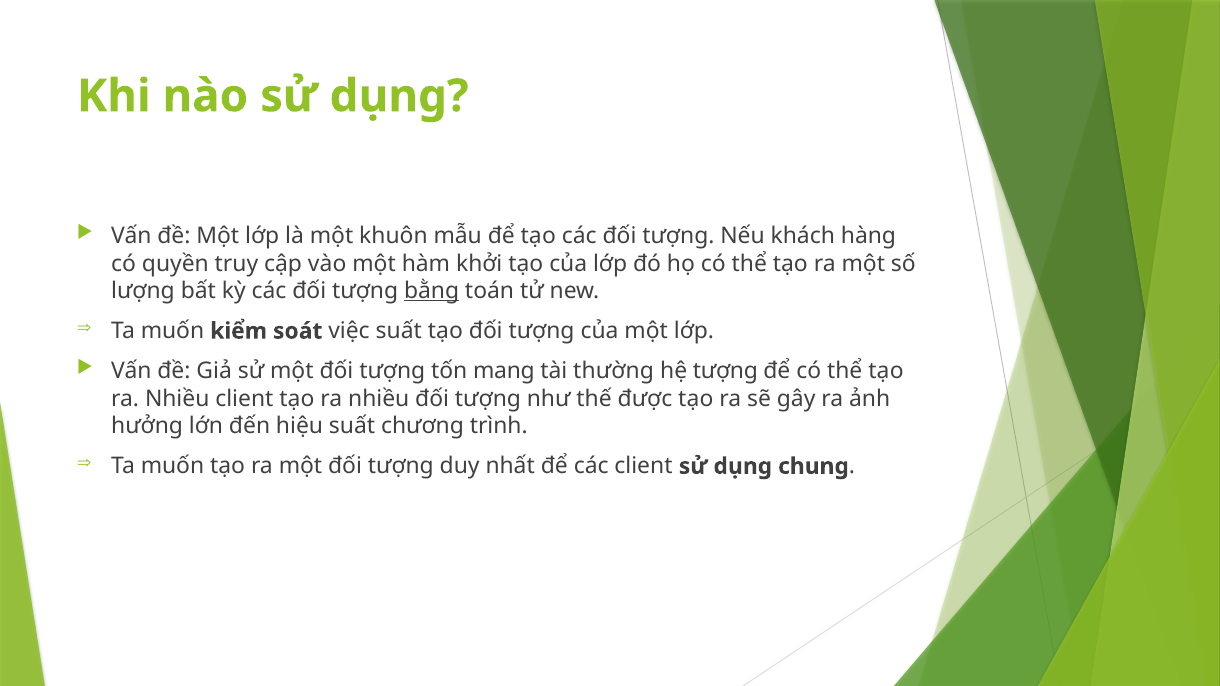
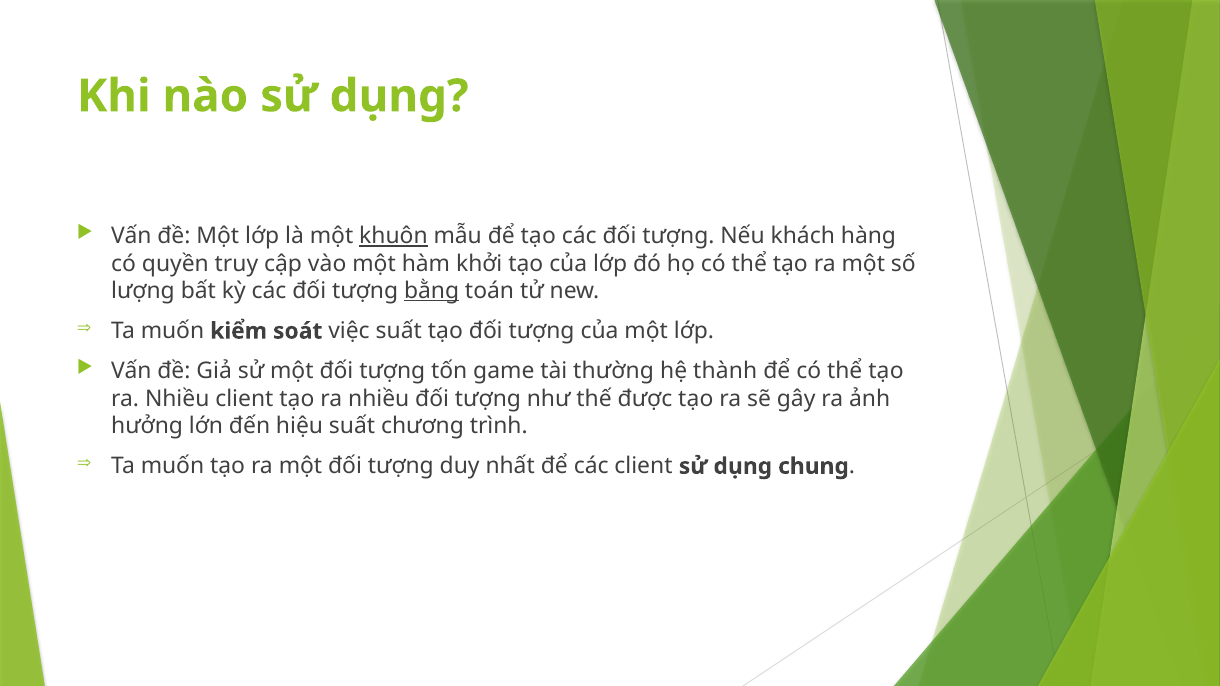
khuôn underline: none -> present (393, 236)
mang: mang -> game (504, 371)
hệ tượng: tượng -> thành (725, 371)
